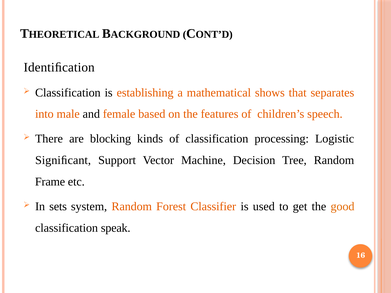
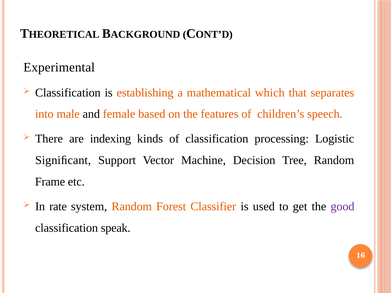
Identiﬁcation: Identiﬁcation -> Experimental (59, 67)
shows: shows -> which (270, 93)
blocking: blocking -> indexing (111, 139)
sets: sets -> rate (58, 207)
good colour: orange -> purple (343, 207)
